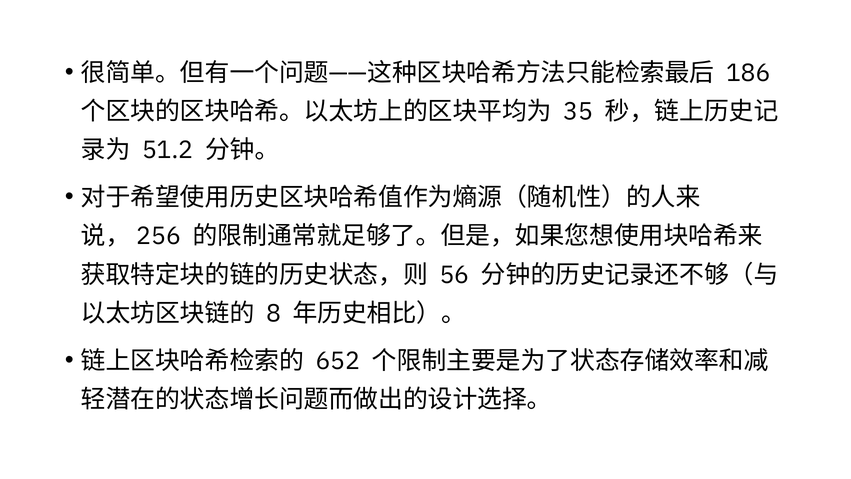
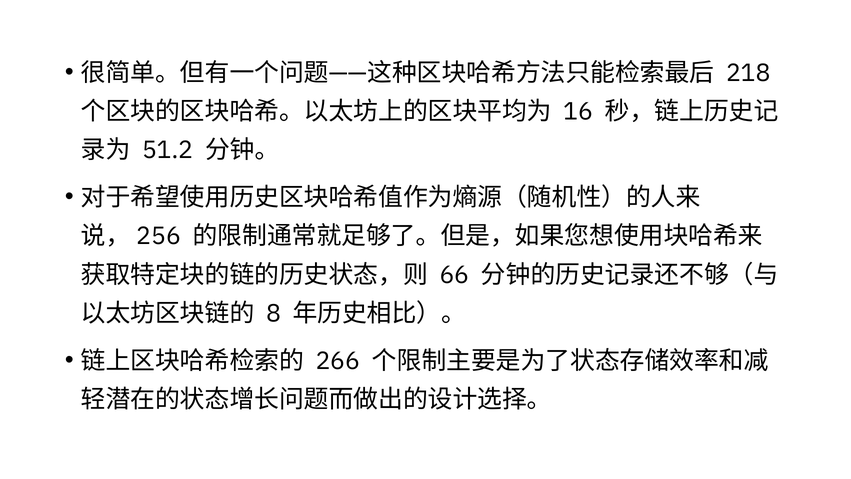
186: 186 -> 218 (748, 73)
35: 35 -> 16 (578, 111)
56: 56 -> 66 (454, 275)
652: 652 -> 266 (338, 361)
